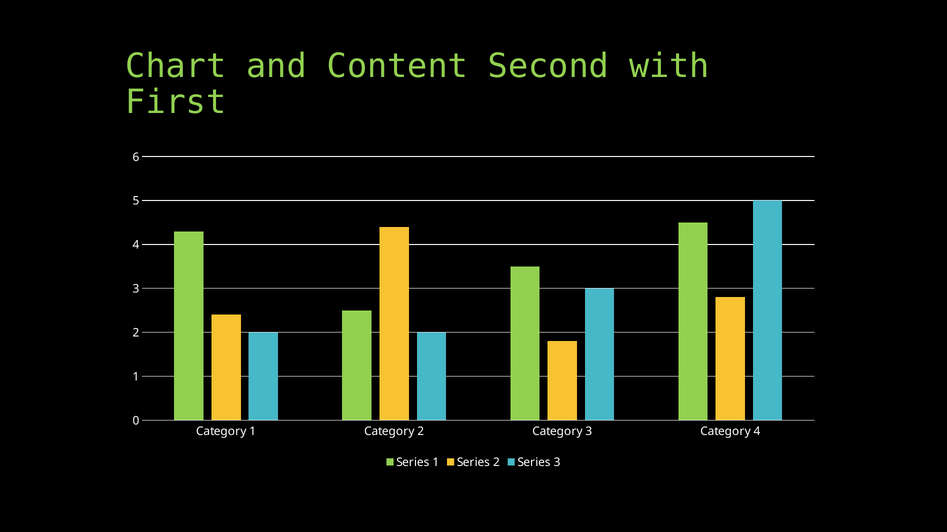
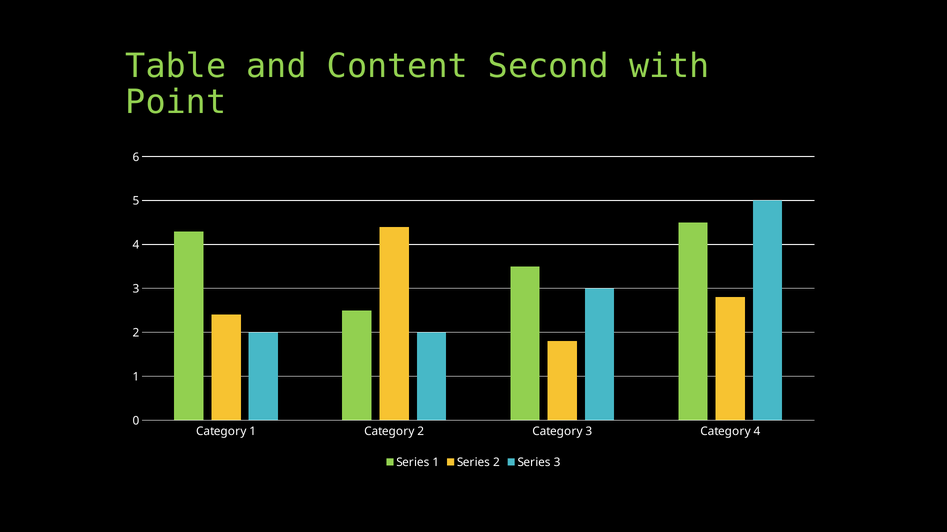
Chart: Chart -> Table (176, 66)
First: First -> Point (176, 102)
